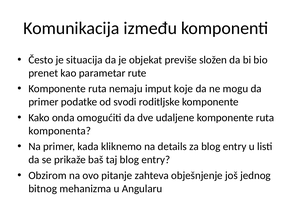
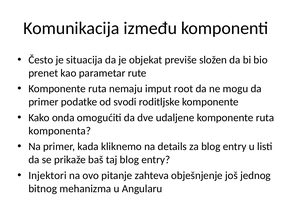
koje: koje -> root (184, 89)
Obzirom: Obzirom -> Injektori (47, 175)
